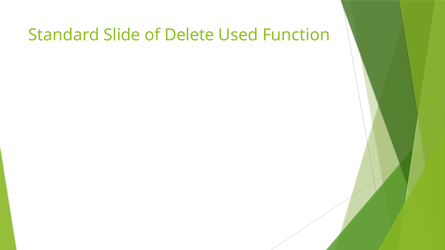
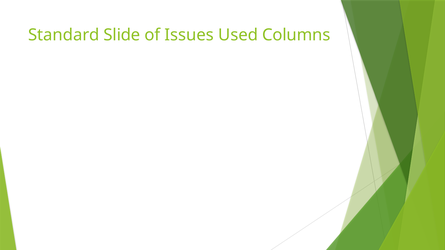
Delete: Delete -> Issues (189, 35)
Function: Function -> Columns (296, 35)
